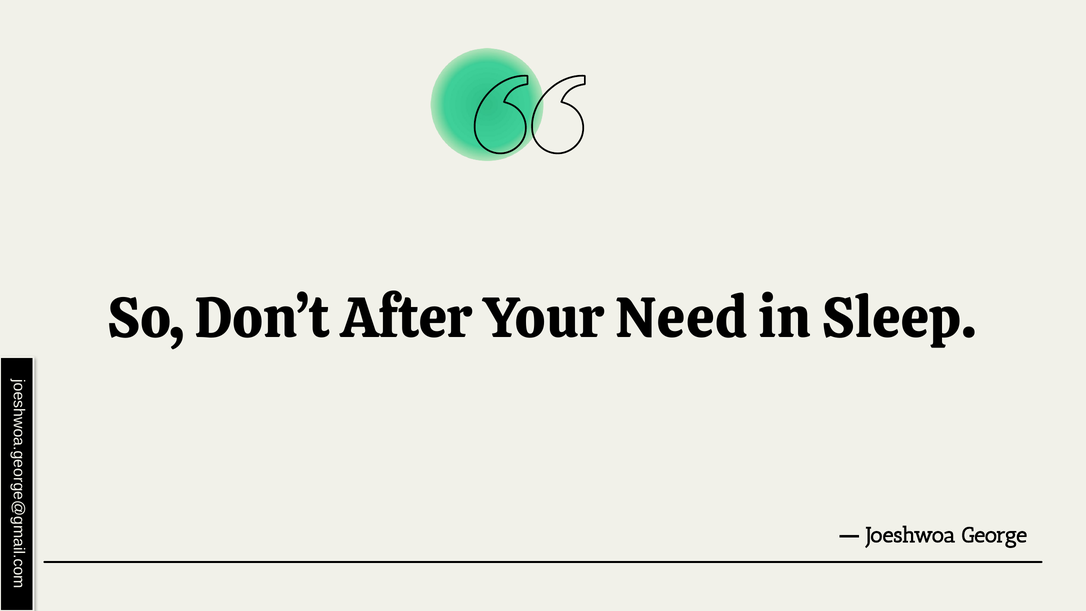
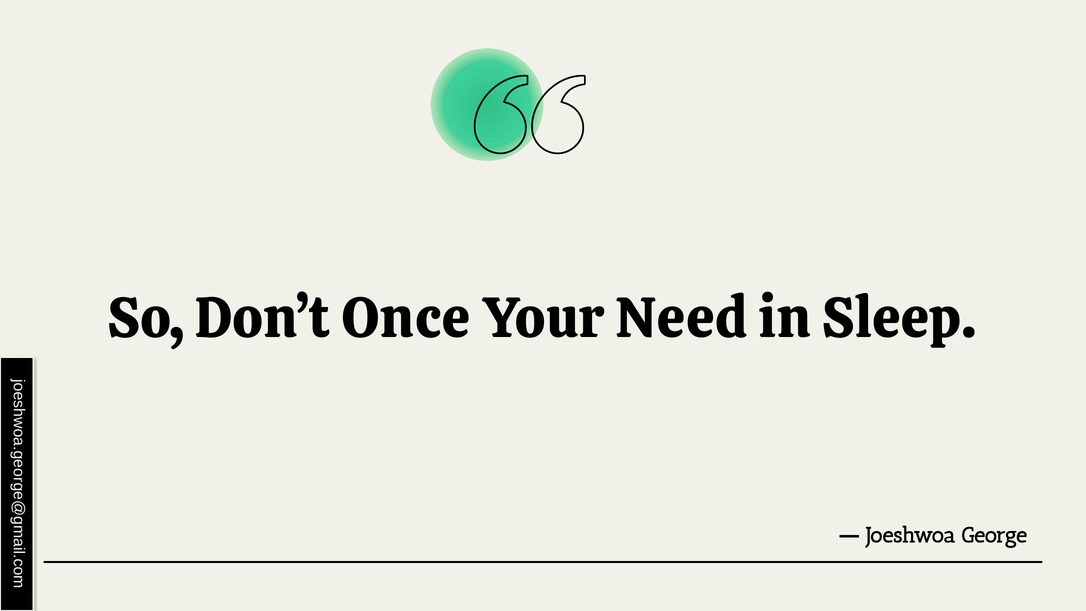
After: After -> Once (406, 318)
